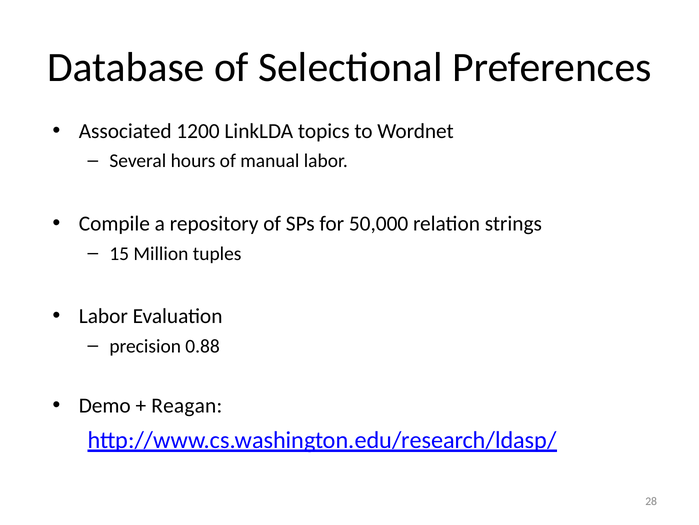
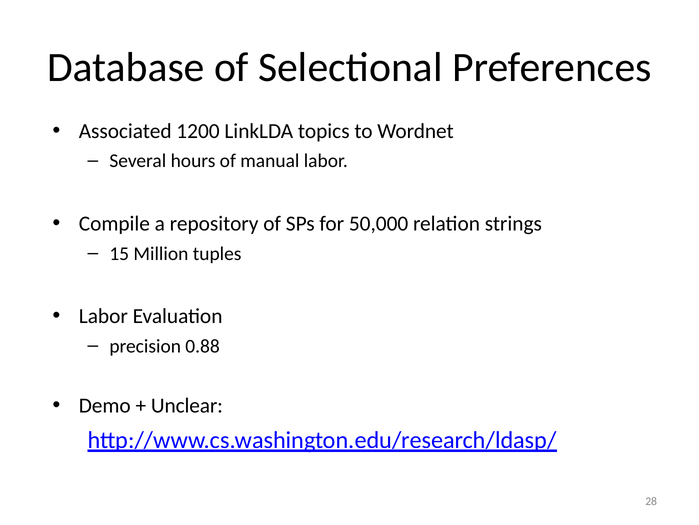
Reagan: Reagan -> Unclear (187, 405)
